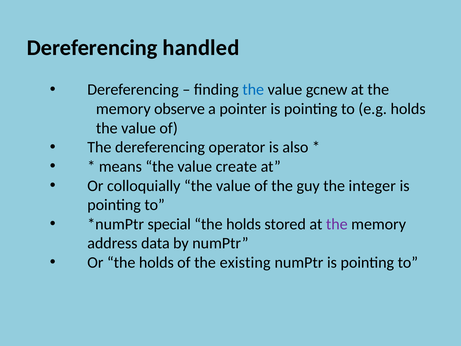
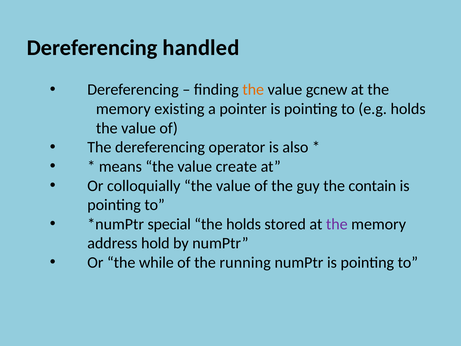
the colour: blue -> orange (253, 90)
observe: observe -> existing (179, 109)
integer: integer -> contain (372, 186)
data: data -> hold (155, 243)
Or the holds: holds -> while (156, 262)
existing: existing -> running (245, 262)
